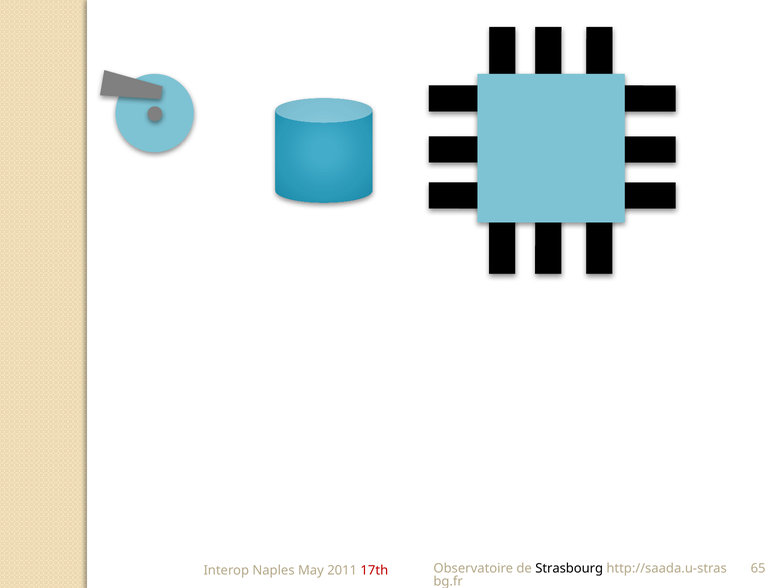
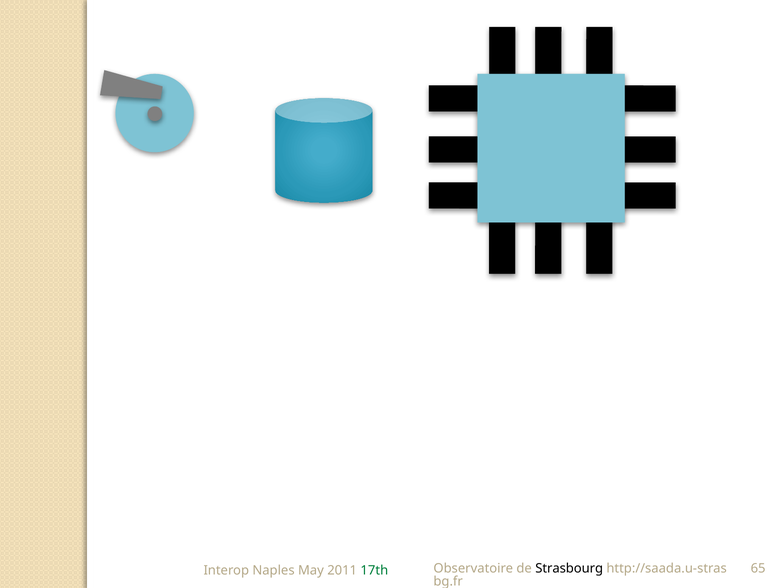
17th colour: red -> green (374, 571)
